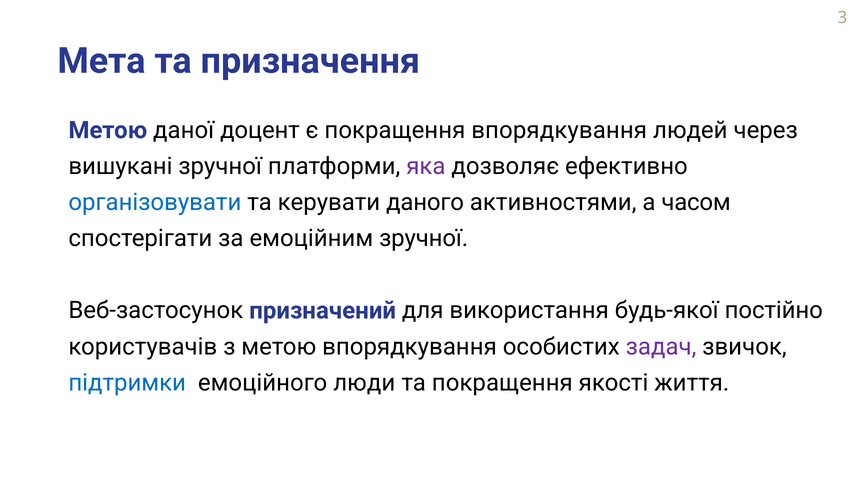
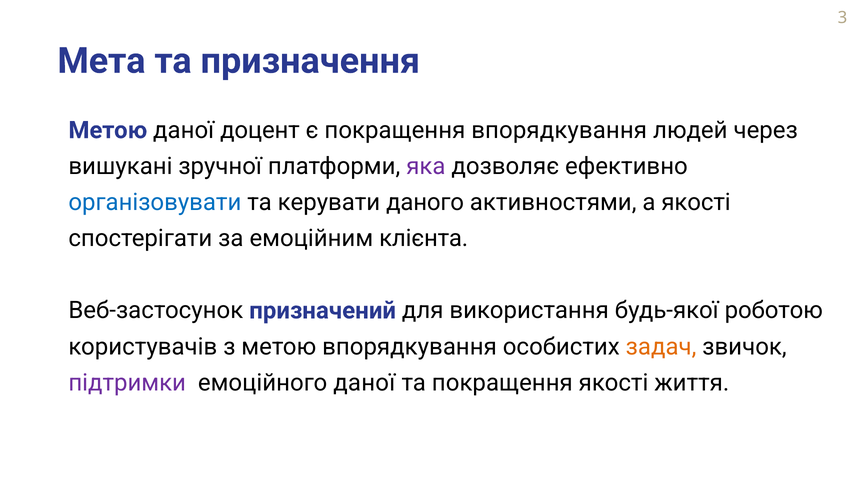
а часом: часом -> якості (696, 202)
емоційним зручної: зручної -> клієнта (424, 238)
постійно: постійно -> роботою (774, 311)
задач colour: purple -> orange (661, 347)
підтримки colour: blue -> purple (127, 383)
емоційного люди: люди -> даної (364, 383)
